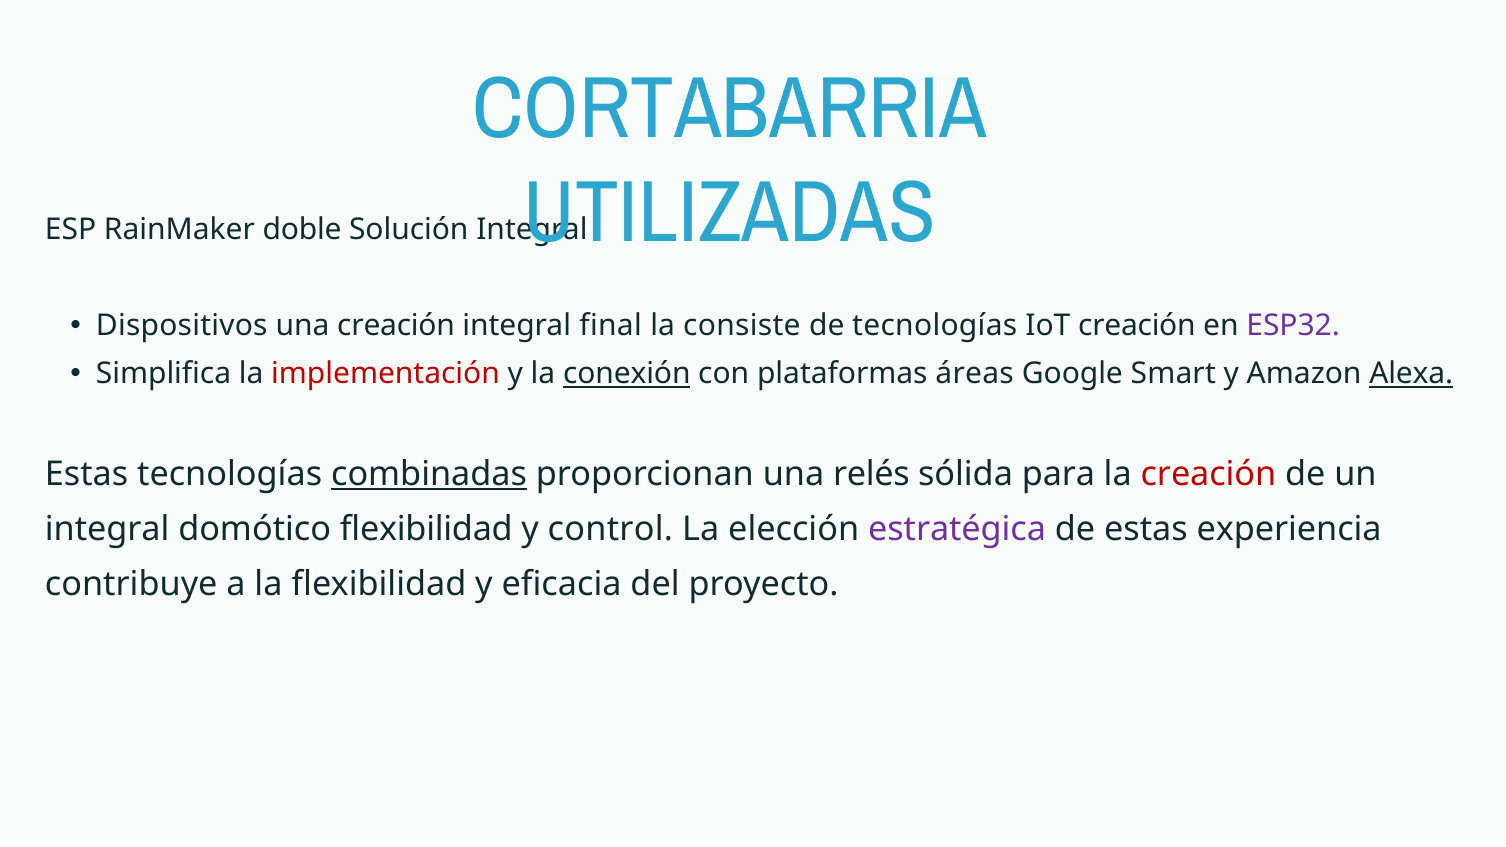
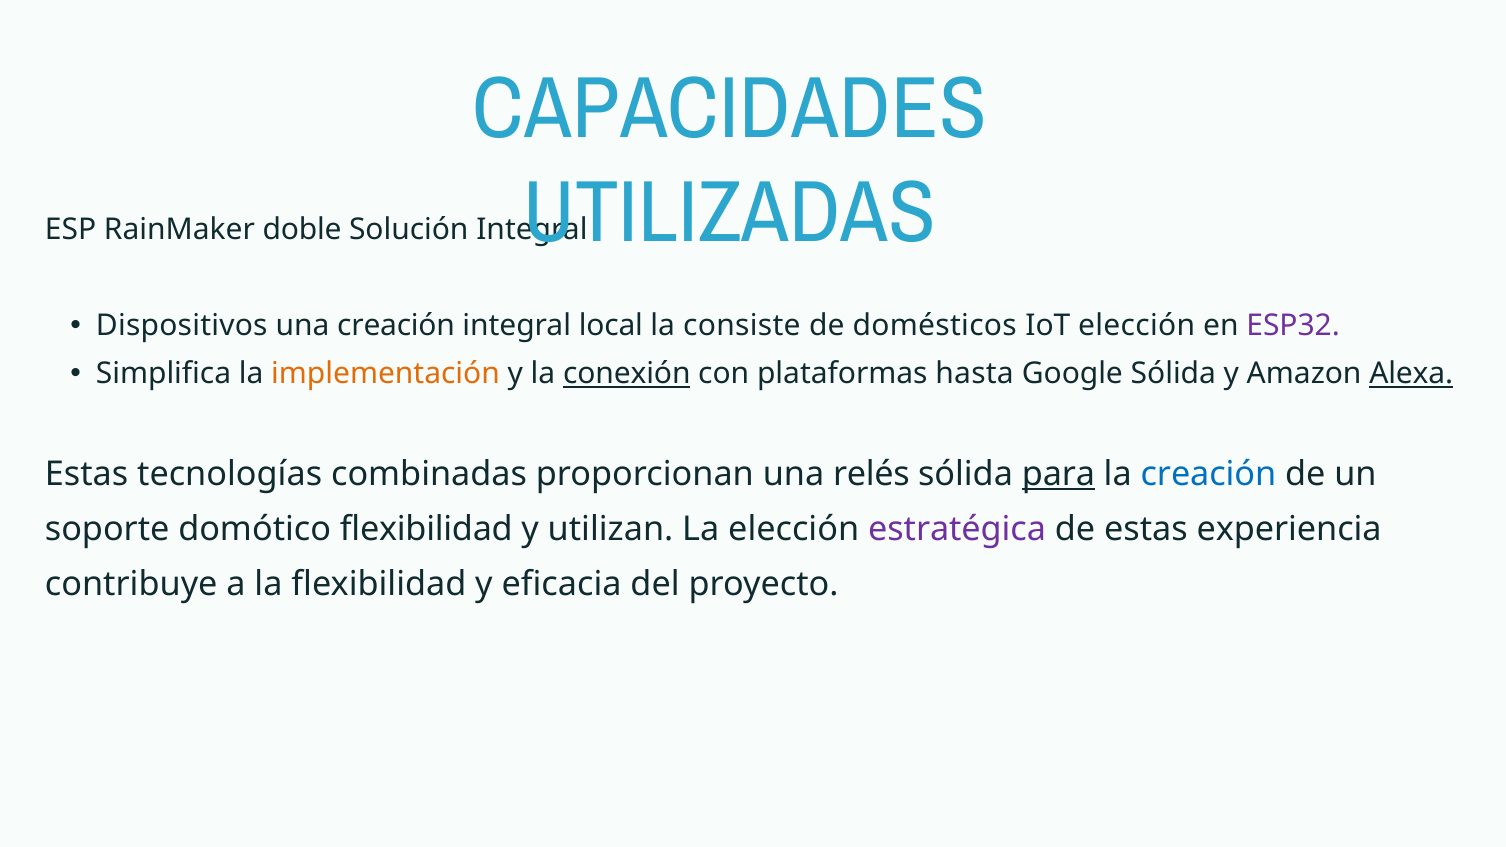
CORTABARRIA: CORTABARRIA -> CAPACIDADES (730, 109)
final: final -> local (611, 326)
de tecnologías: tecnologías -> domésticos (935, 326)
IoT creación: creación -> elección (1137, 326)
implementación colour: red -> orange (386, 374)
áreas: áreas -> hasta (975, 374)
Google Smart: Smart -> Sólida (1173, 374)
combinadas underline: present -> none (429, 474)
para underline: none -> present (1058, 474)
creación colour: red -> blue (1208, 474)
integral: integral -> soporte (107, 529)
control: control -> utilizan (611, 529)
